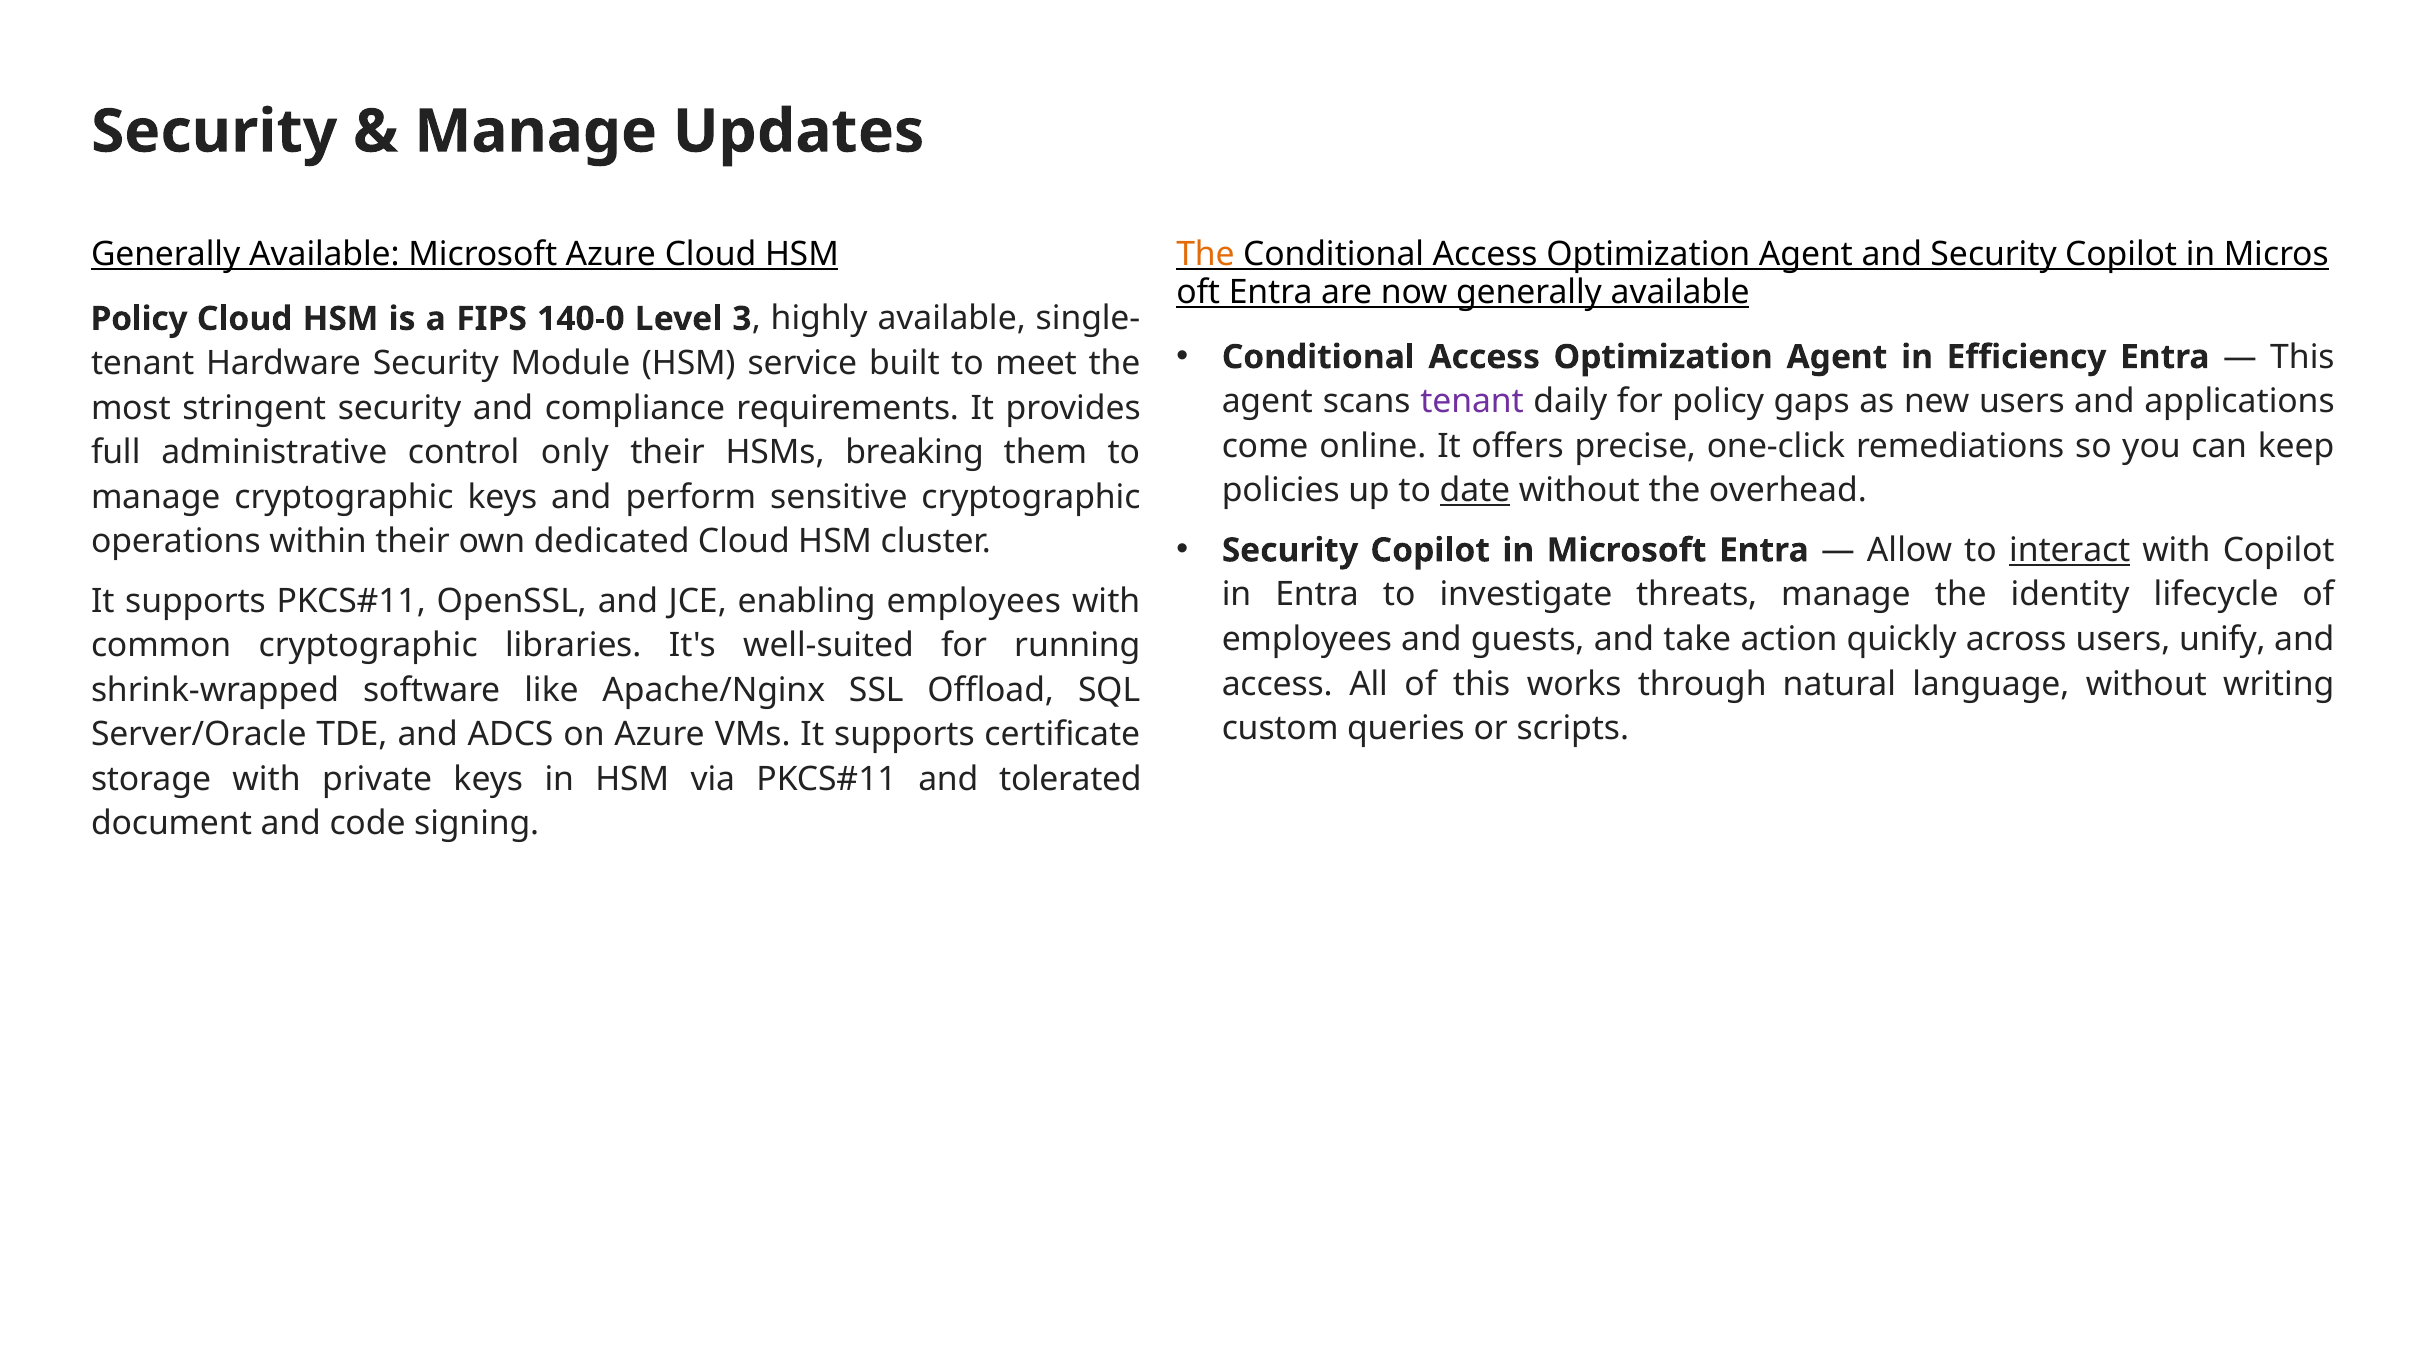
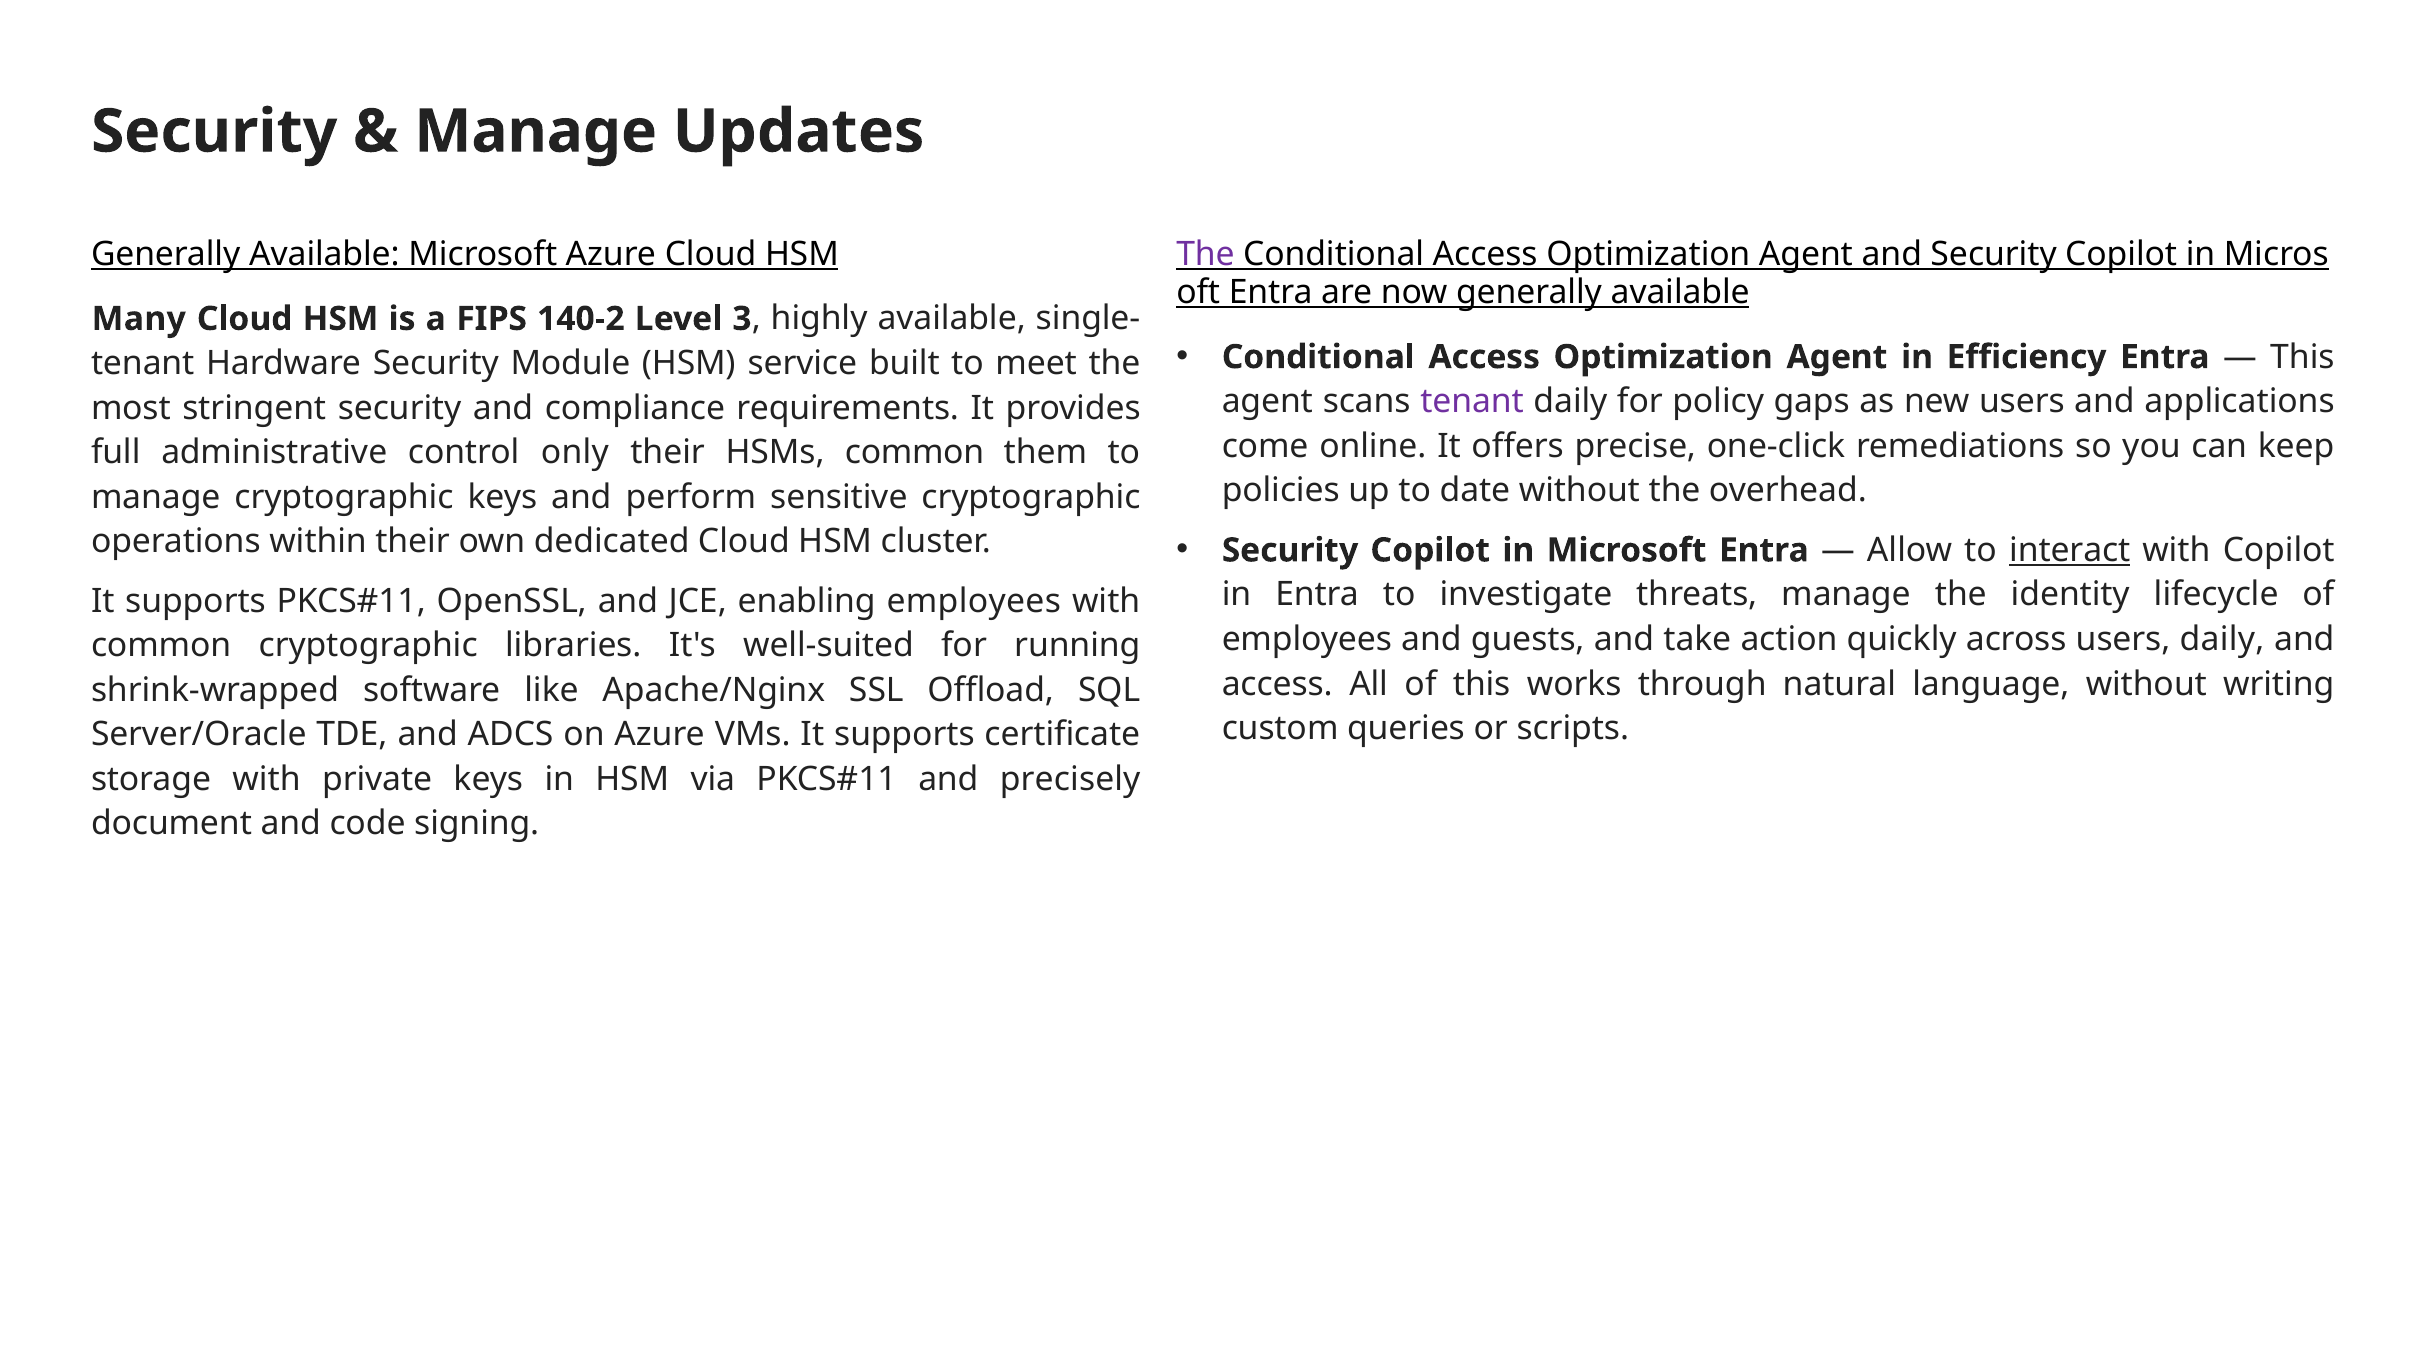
The colour: orange -> purple (1206, 254)
Policy: Policy -> Many (139, 319)
140-0: 140-0 -> 140-2 (581, 319)
HSMs breaking: breaking -> common (915, 452)
date underline: present -> none (1475, 491)
users unify: unify -> daily (2222, 639)
tolerated: tolerated -> precisely (1070, 779)
